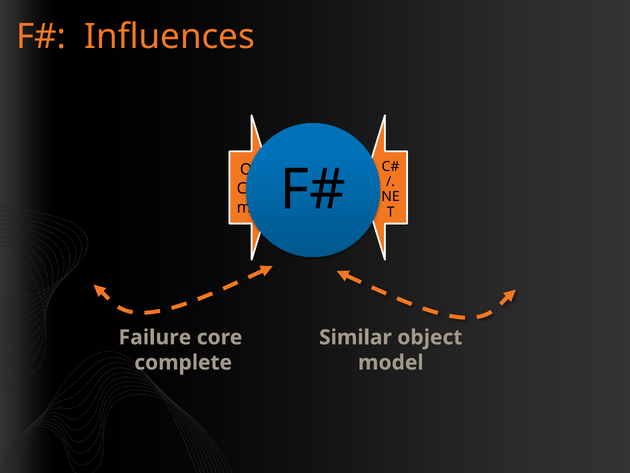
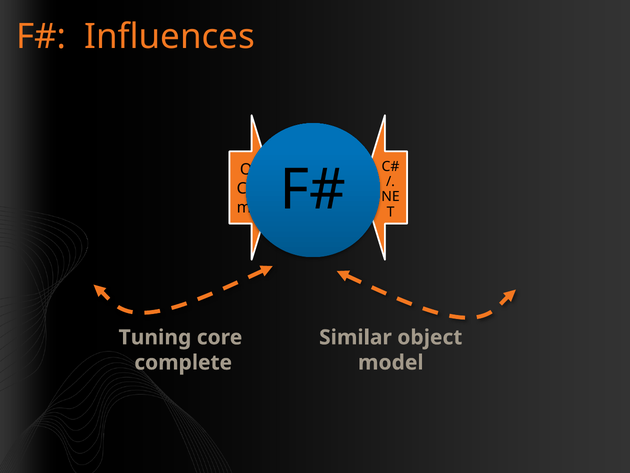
Failure: Failure -> Tuning (155, 337)
